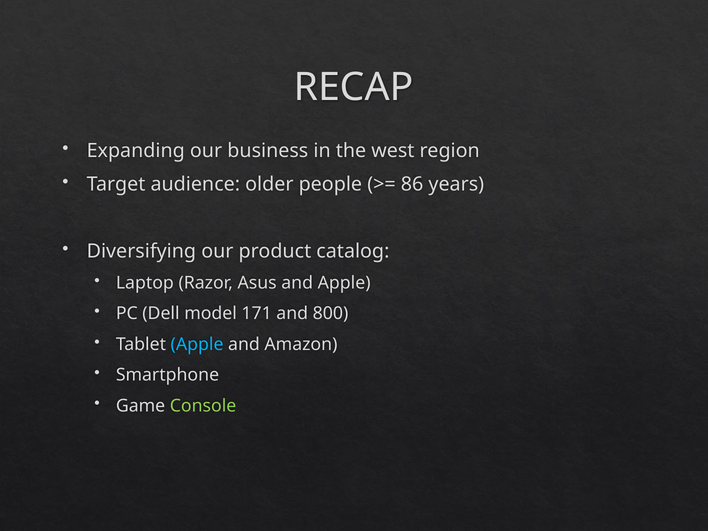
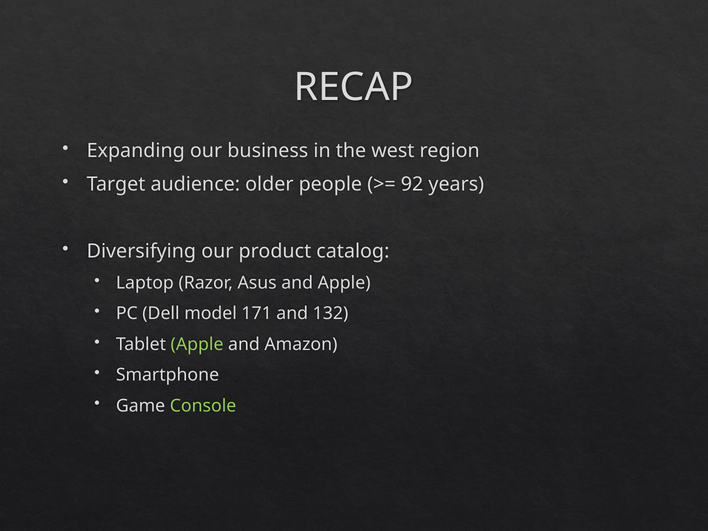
86: 86 -> 92 (412, 184)
800: 800 -> 132 (331, 314)
Apple colour: light blue -> light green (197, 344)
